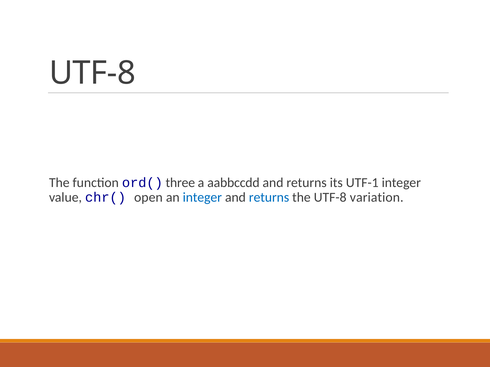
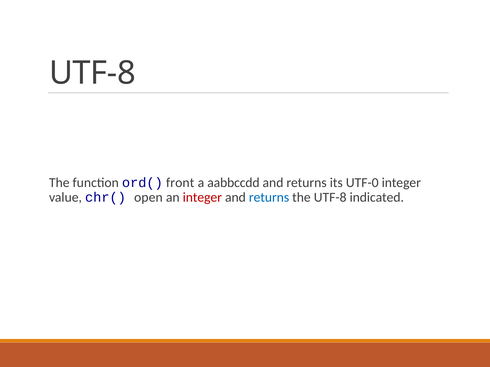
three: three -> front (180, 183)
UTF-1: UTF-1 -> UTF-0 (362, 183)
integer colour: blue -> red (202, 198)
variation: variation -> indicated (377, 198)
